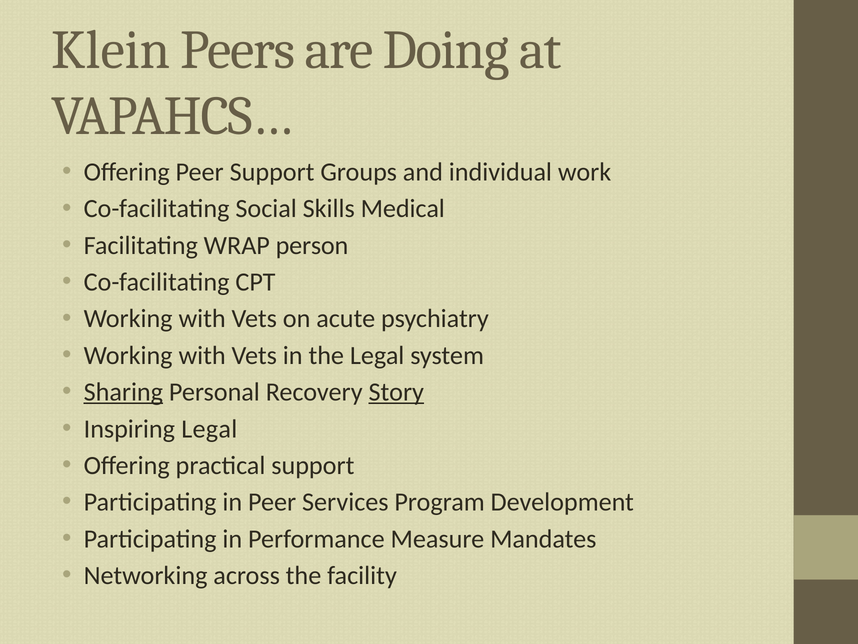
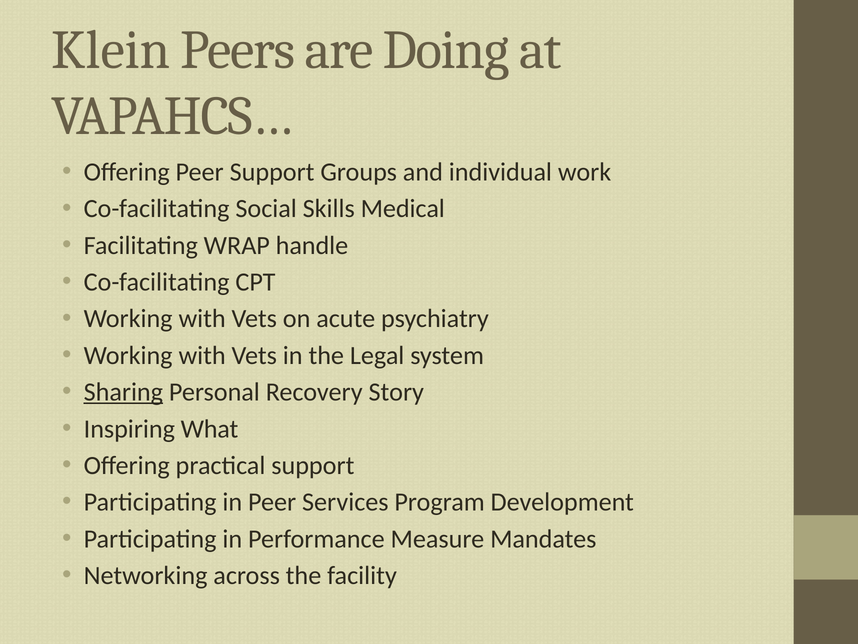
person: person -> handle (312, 245)
Story underline: present -> none (396, 392)
Inspiring Legal: Legal -> What (210, 429)
